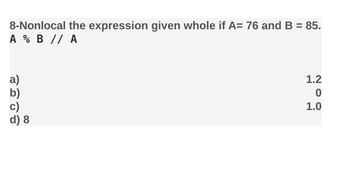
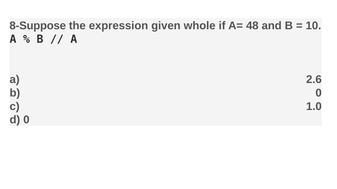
8-Nonlocal: 8-Nonlocal -> 8-Suppose (38, 26)
76: 76 -> 48 (252, 26)
85: 85 -> 10 (313, 26)
1.2: 1.2 -> 2.6 (314, 80)
d 8: 8 -> 0 (26, 120)
